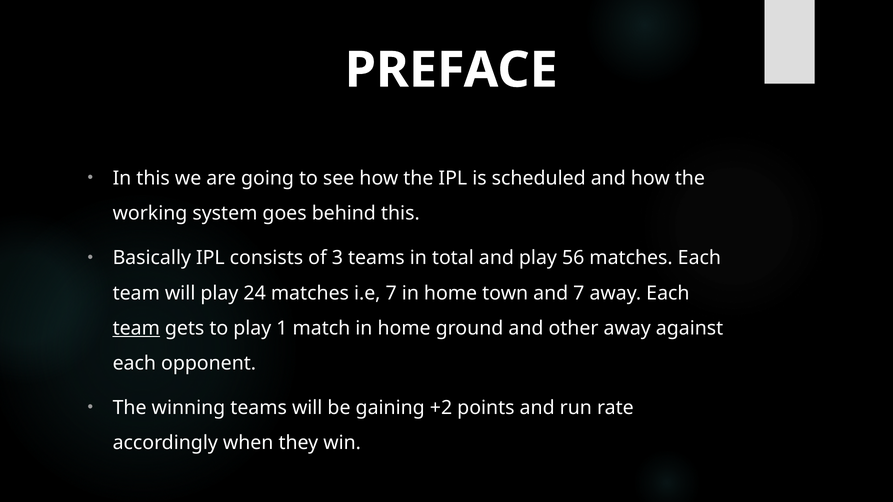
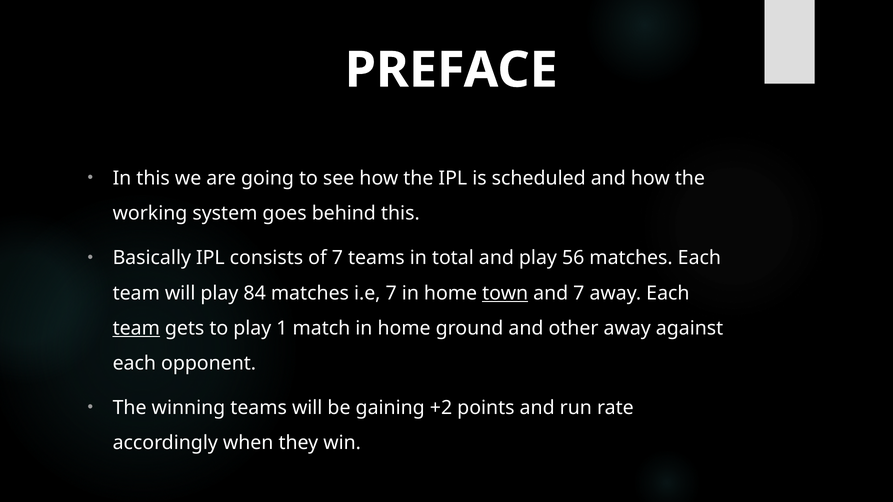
of 3: 3 -> 7 (337, 258)
24: 24 -> 84 (255, 293)
town underline: none -> present (505, 293)
